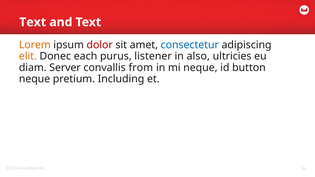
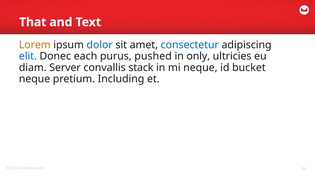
Text: Text -> That (33, 22)
dolor colour: red -> blue (100, 45)
elit colour: orange -> blue (28, 56)
listener: listener -> pushed (153, 56)
also: also -> only (198, 56)
from: from -> stack (141, 68)
button: button -> bucket (249, 68)
